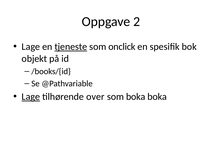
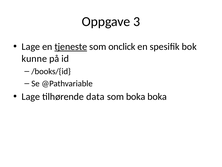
2: 2 -> 3 (137, 21)
objekt: objekt -> kunne (34, 58)
Lage underline: present -> none (31, 96)
over: over -> data (95, 96)
